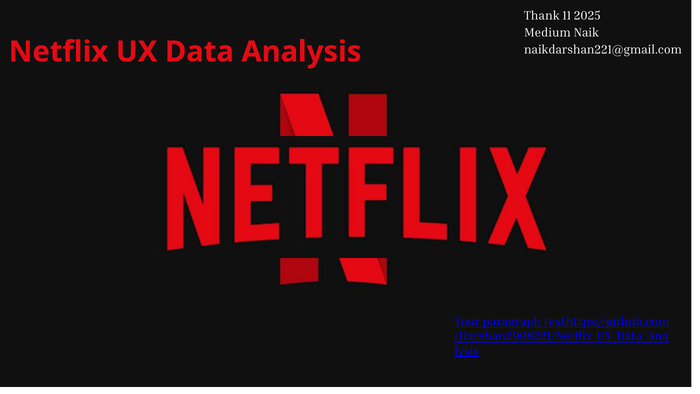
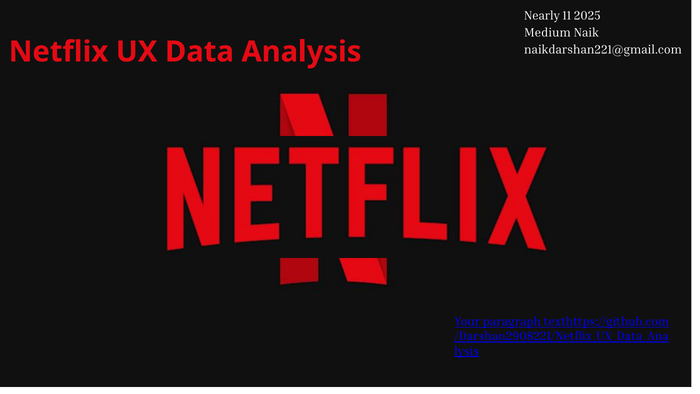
Thank: Thank -> Nearly (542, 16)
